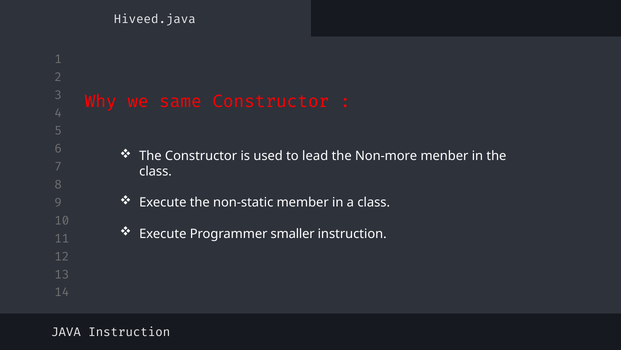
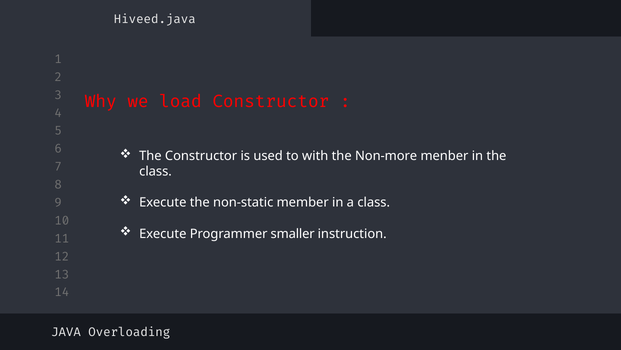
same: same -> load (180, 101)
lead: lead -> with (315, 156)
JAVA Instruction: Instruction -> Overloading (129, 332)
